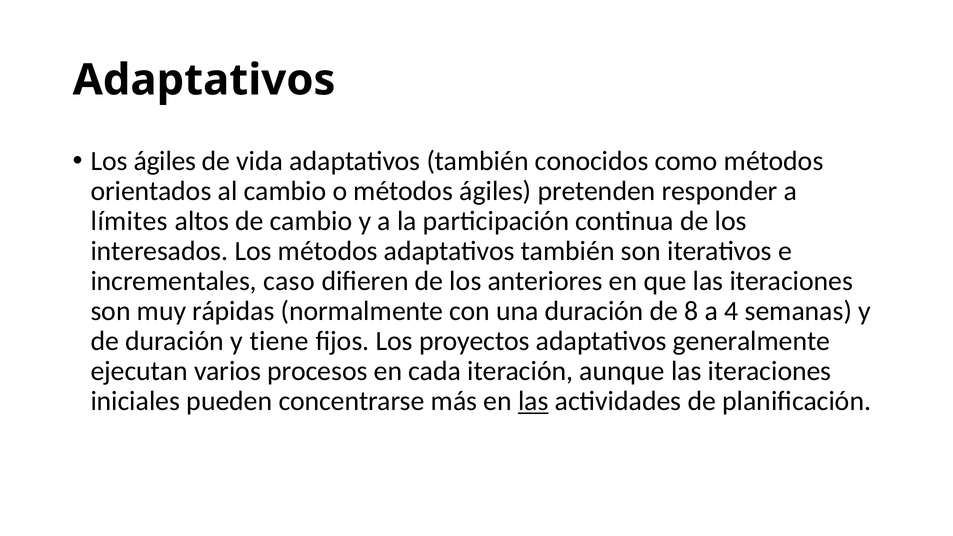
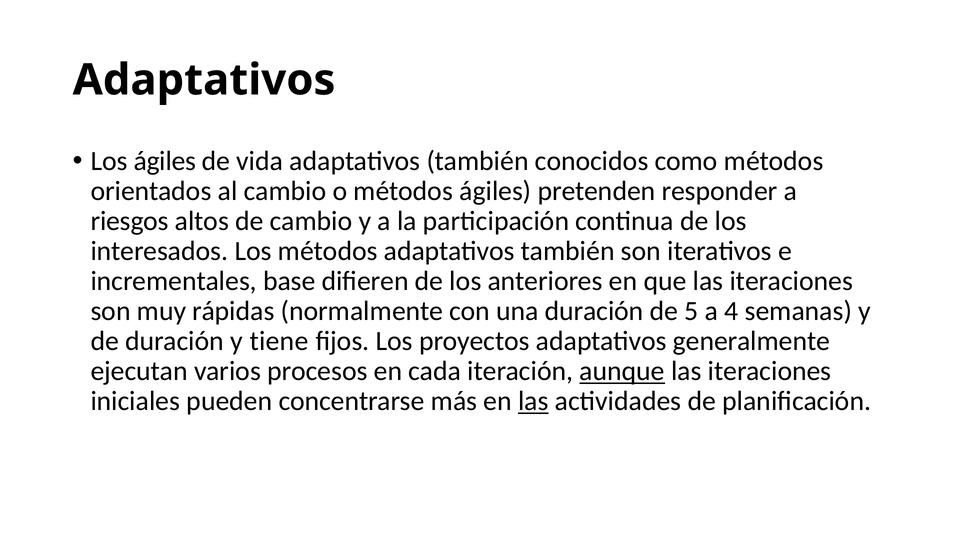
límites: límites -> riesgos (130, 221)
caso: caso -> base (289, 281)
8: 8 -> 5 (691, 311)
aunque underline: none -> present (622, 371)
